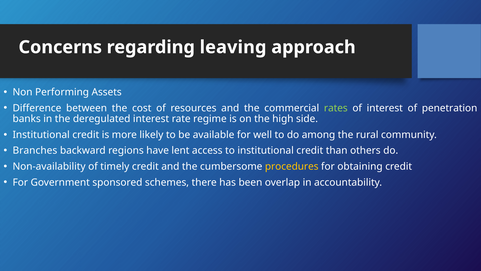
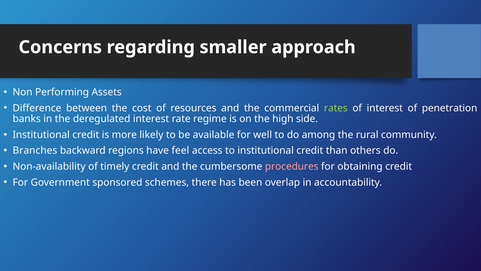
leaving: leaving -> smaller (233, 47)
lent: lent -> feel (180, 150)
procedures colour: yellow -> pink (292, 166)
